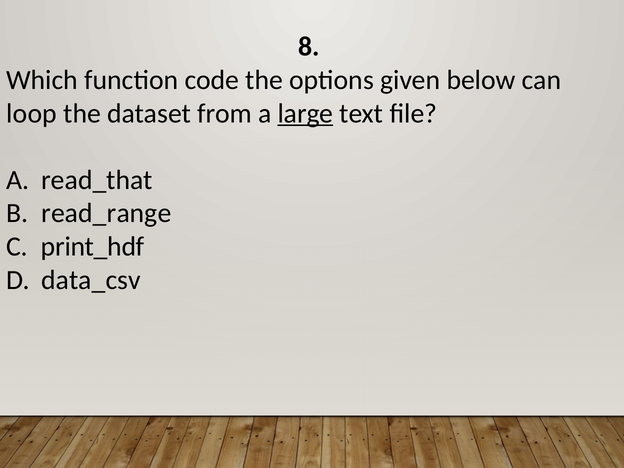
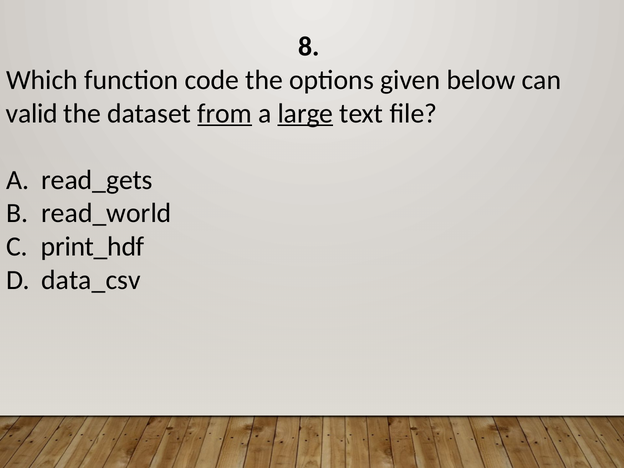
loop: loop -> valid (32, 113)
from underline: none -> present (225, 113)
read_that: read_that -> read_gets (97, 180)
read_range: read_range -> read_world (106, 213)
